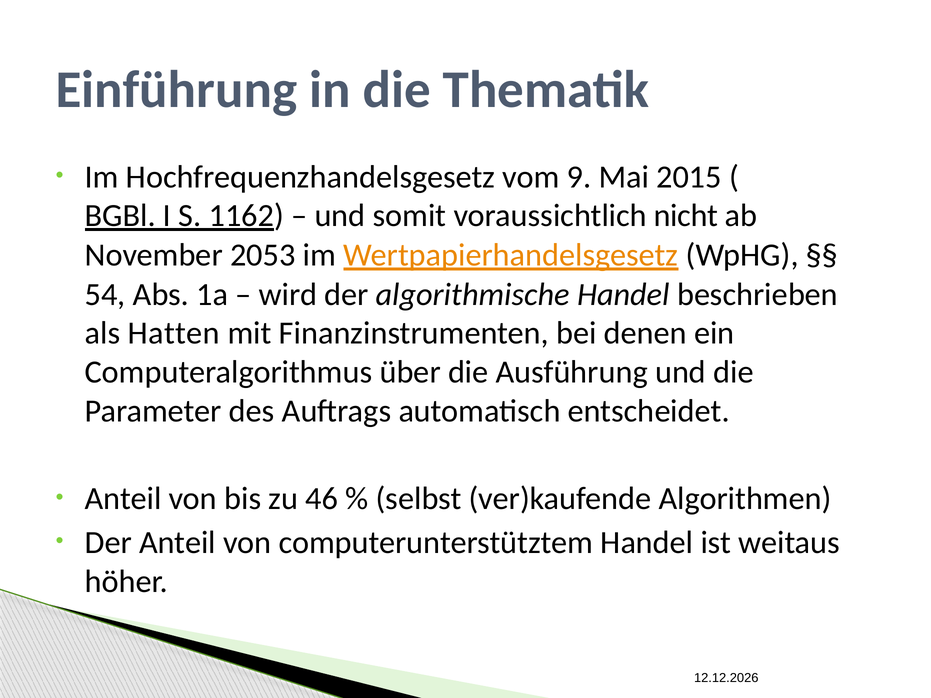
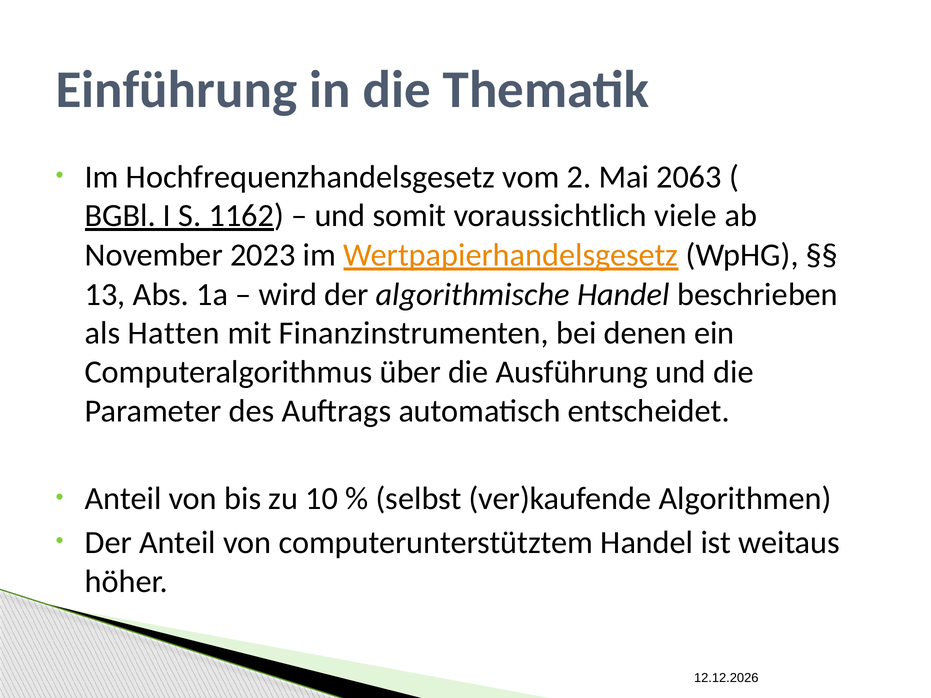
9: 9 -> 2 (579, 177)
2015: 2015 -> 2063 (689, 177)
nicht: nicht -> viele (686, 216)
2053: 2053 -> 2023 (263, 255)
54: 54 -> 13 (105, 295)
46: 46 -> 10 (322, 499)
